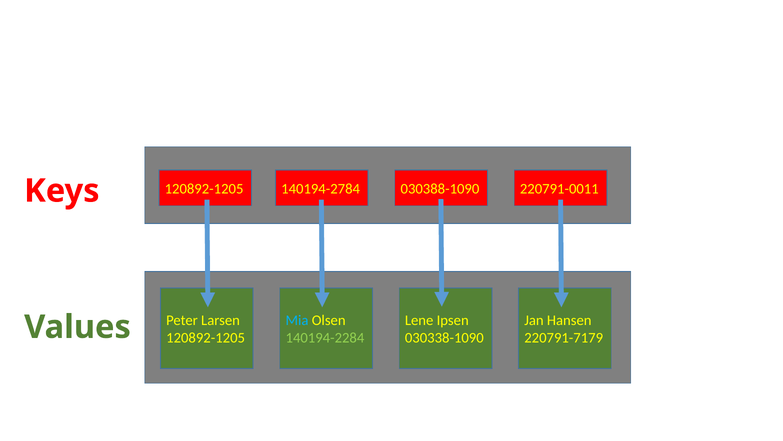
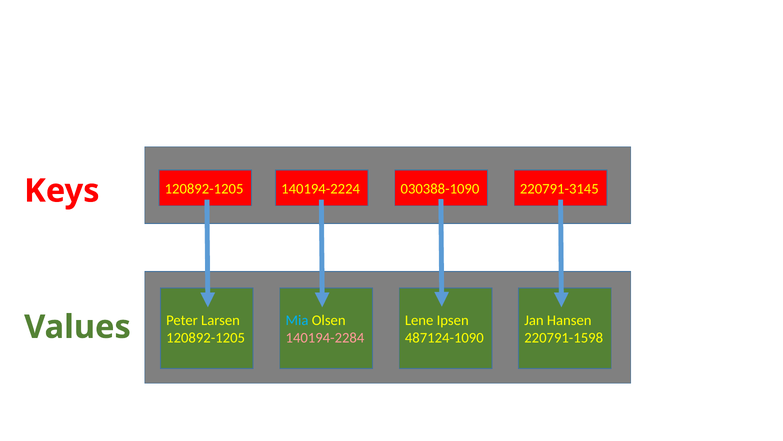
140194-2784: 140194-2784 -> 140194-2224 (321, 189)
220791-0011: 220791-0011 -> 220791-3145 (559, 189)
140194-2284 colour: light green -> pink (325, 338)
030338-1090: 030338-1090 -> 487124-1090 (444, 338)
220791-7179: 220791-7179 -> 220791-1598 (564, 338)
